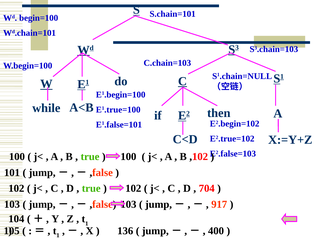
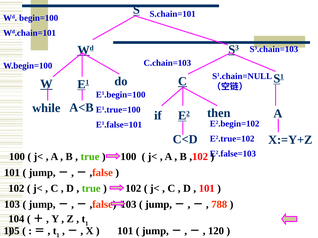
704: 704 -> 101 (207, 189)
917: 917 -> 788 (219, 205)
136: 136 -> 101 (125, 231)
400: 400 -> 120 (216, 231)
